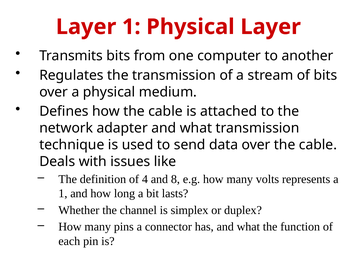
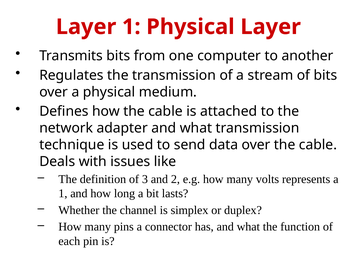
4: 4 -> 3 (145, 179)
8: 8 -> 2 (175, 179)
